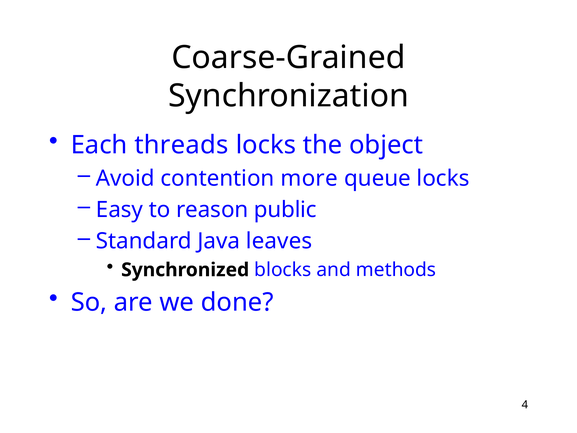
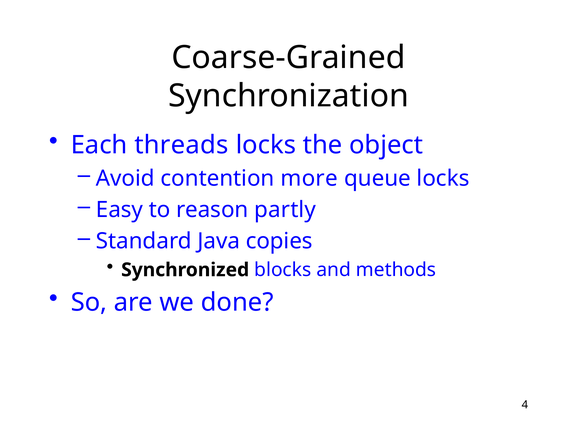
public: public -> partly (285, 210)
leaves: leaves -> copies (279, 241)
